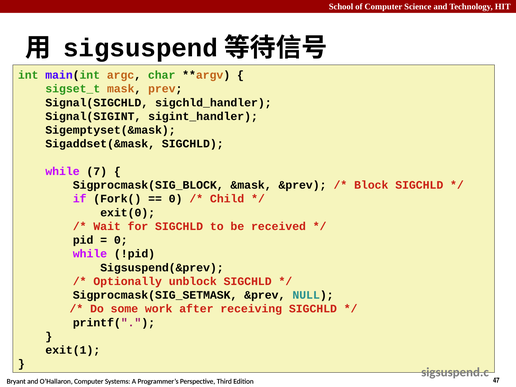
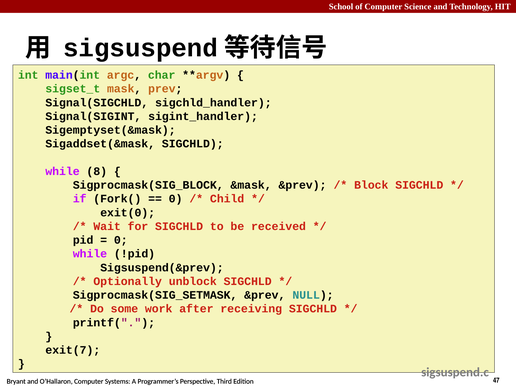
7: 7 -> 8 (97, 171)
exit(1: exit(1 -> exit(7 (73, 350)
